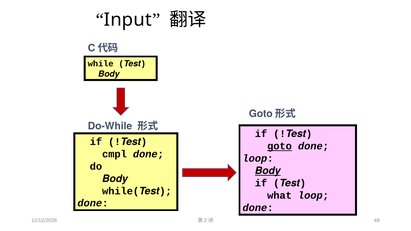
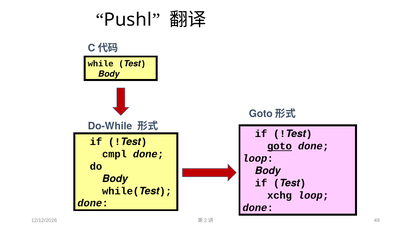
Input: Input -> Pushl (128, 20)
Body underline: present -> none (268, 171)
what: what -> xchg (280, 196)
